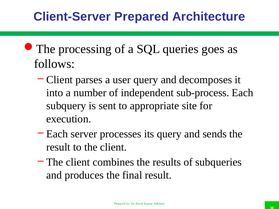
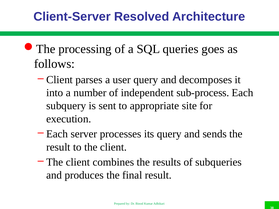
Client-Server Prepared: Prepared -> Resolved (142, 17)
